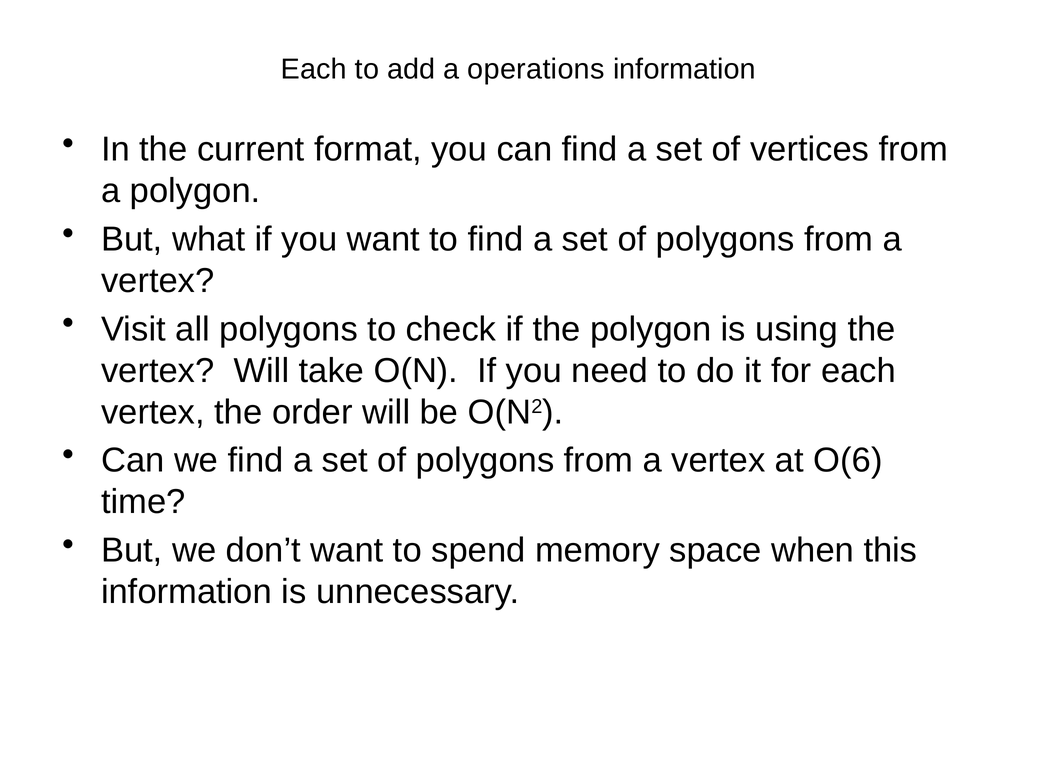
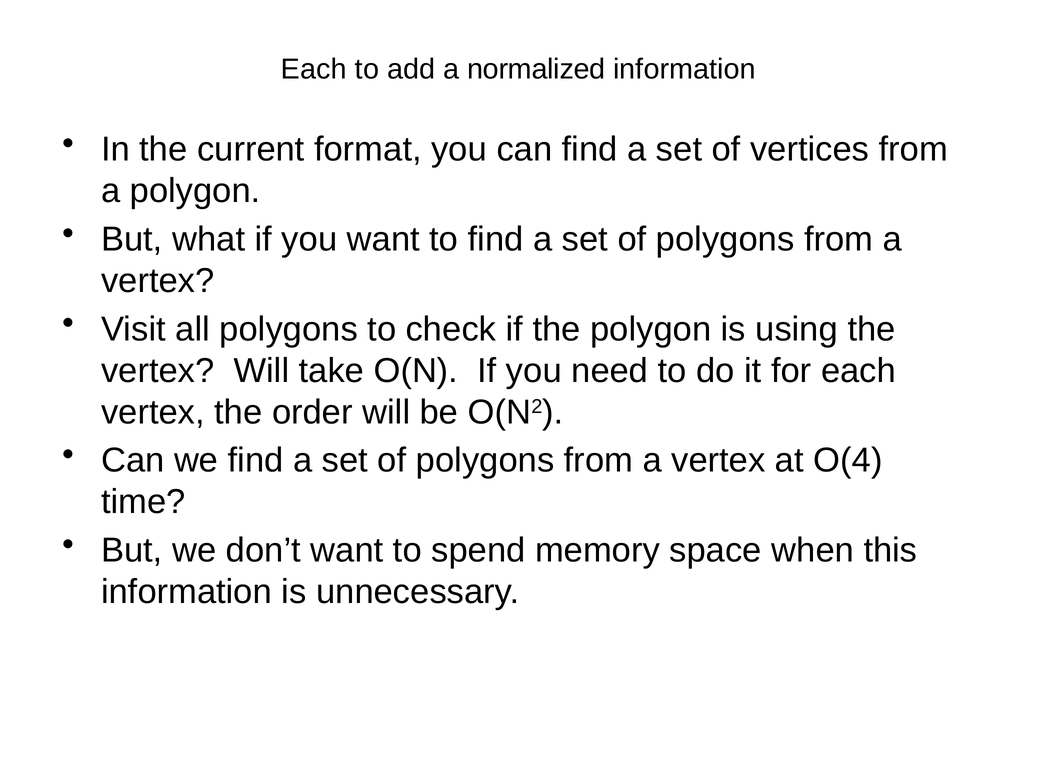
operations: operations -> normalized (536, 69)
O(6: O(6 -> O(4 (848, 460)
